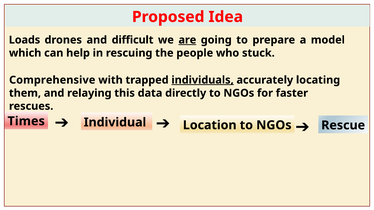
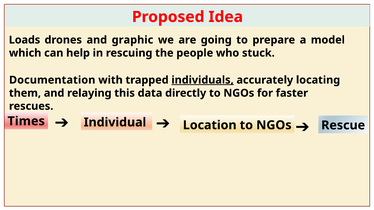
difficult: difficult -> graphic (132, 40)
are underline: present -> none (187, 40)
Comprehensive: Comprehensive -> Documentation (52, 80)
